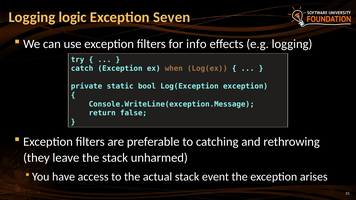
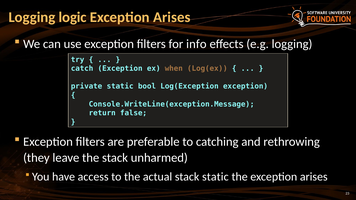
Seven: Seven -> Arises (172, 17)
stack event: event -> static (215, 177)
